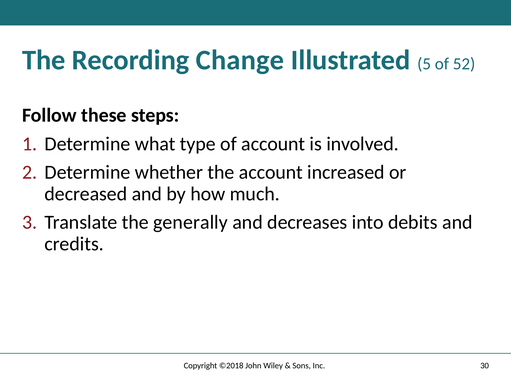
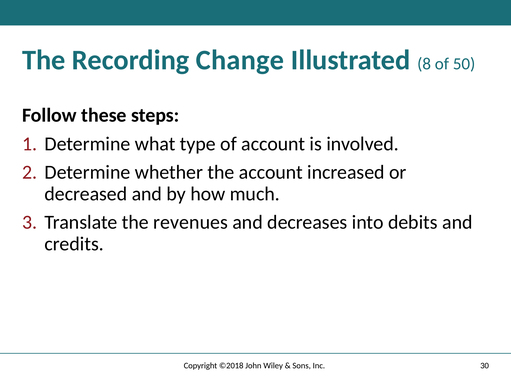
5: 5 -> 8 (424, 64)
52: 52 -> 50 (464, 64)
generally: generally -> revenues (191, 223)
